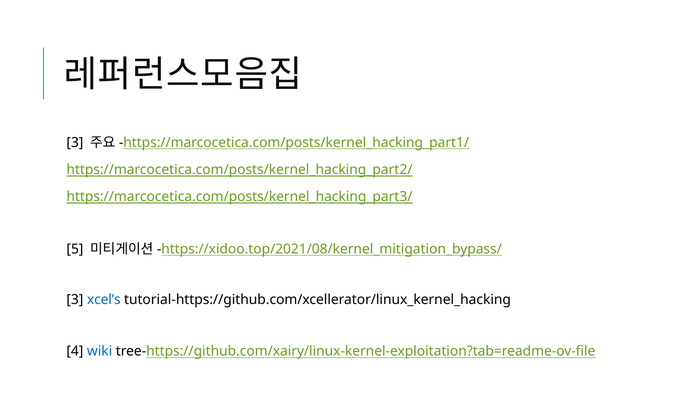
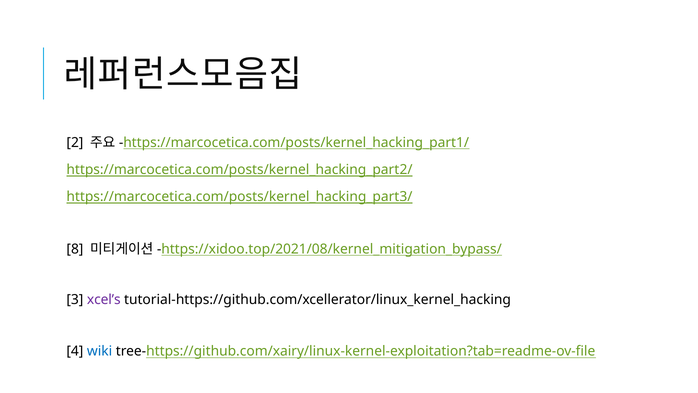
3: 3 -> 2 (75, 142)
5: 5 -> 8 (75, 249)
xcel’s colour: blue -> purple (104, 299)
